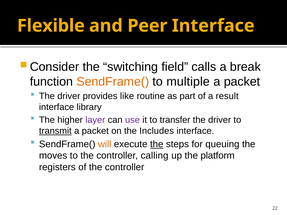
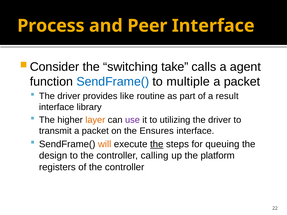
Flexible: Flexible -> Process (51, 26)
field: field -> take (175, 67)
break: break -> agent (245, 67)
SendFrame( colour: orange -> blue (113, 82)
layer colour: purple -> orange (95, 120)
transfer: transfer -> utilizing (175, 120)
transmit underline: present -> none (55, 131)
Includes: Includes -> Ensures (157, 131)
moves: moves -> design (53, 156)
